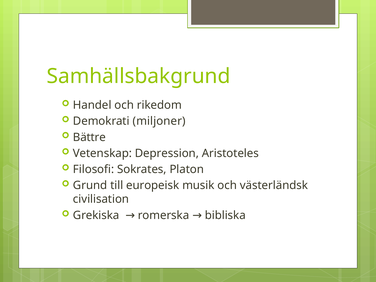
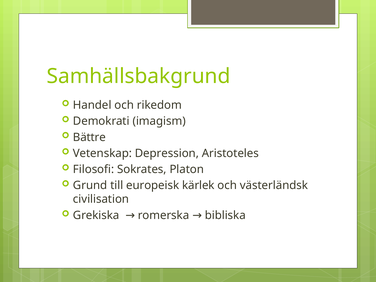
miljoner: miljoner -> imagism (159, 121)
musik: musik -> kärlek (198, 185)
